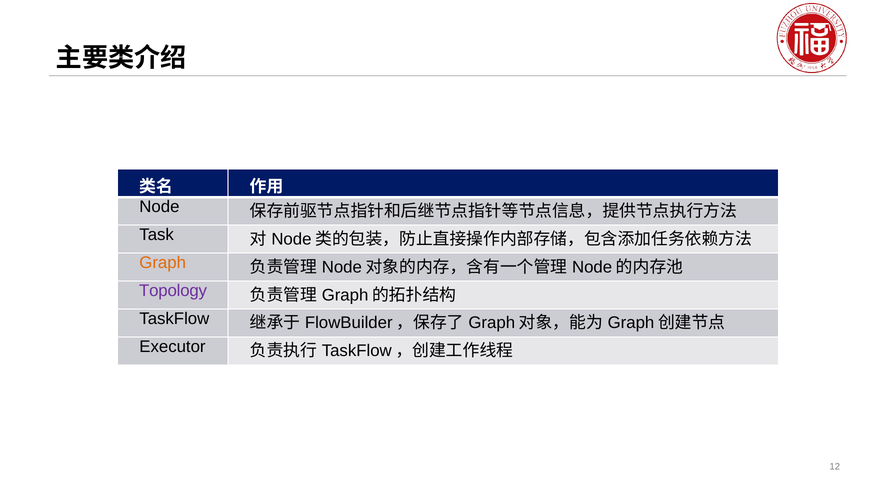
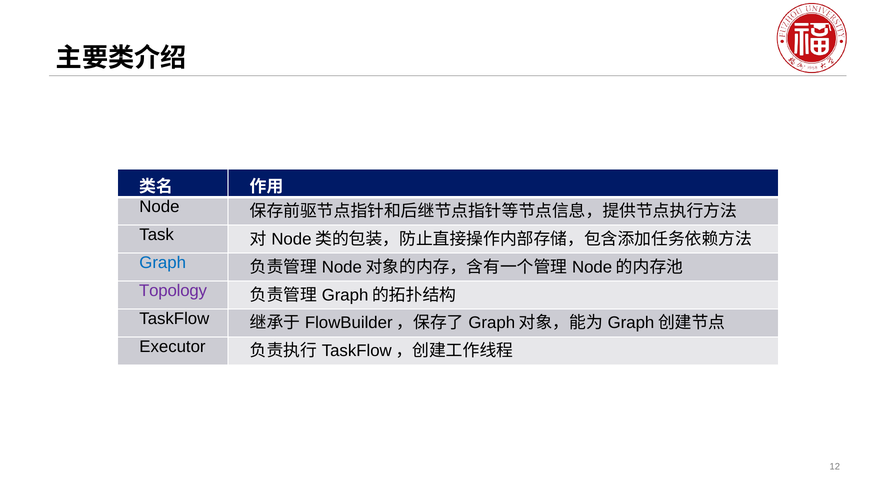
Graph colour: orange -> blue (163, 263)
